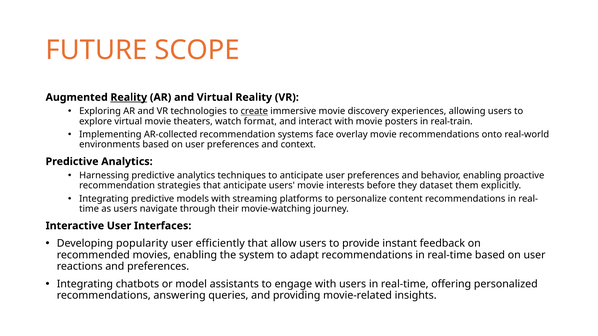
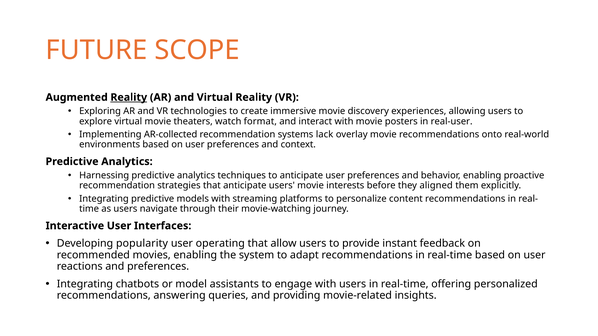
create underline: present -> none (254, 111)
real-train: real-train -> real-user (452, 121)
face: face -> lack (325, 135)
dataset: dataset -> aligned (436, 186)
efficiently: efficiently -> operating (220, 244)
